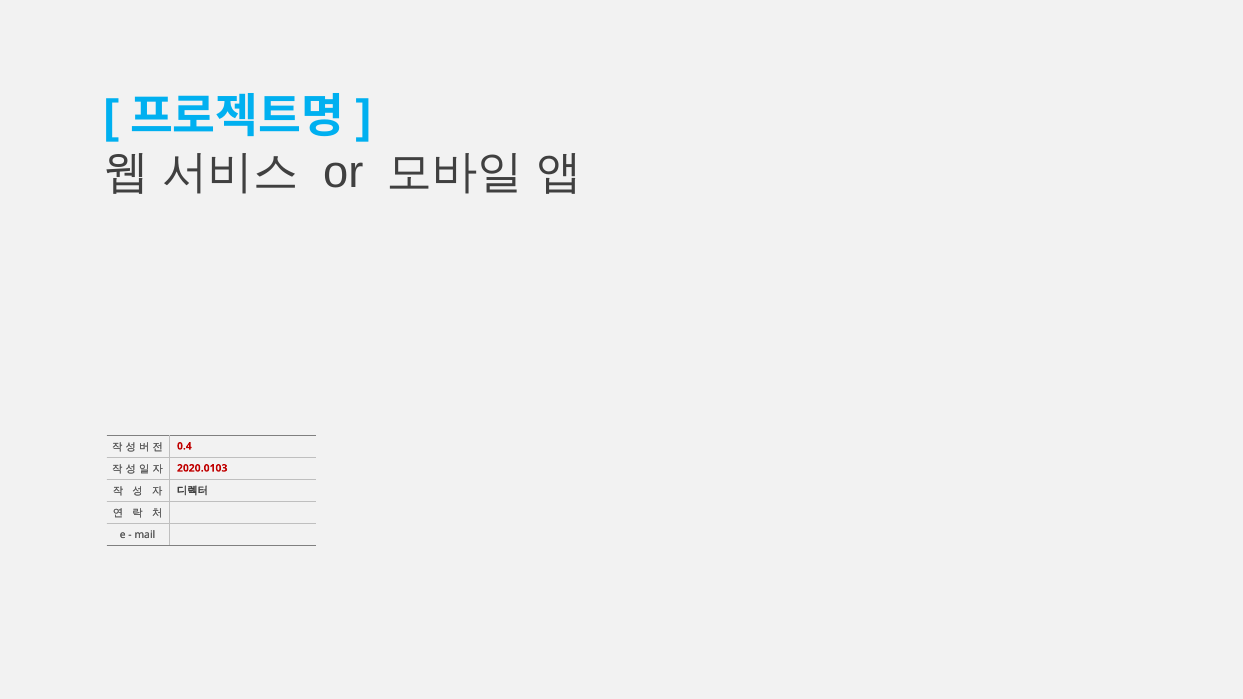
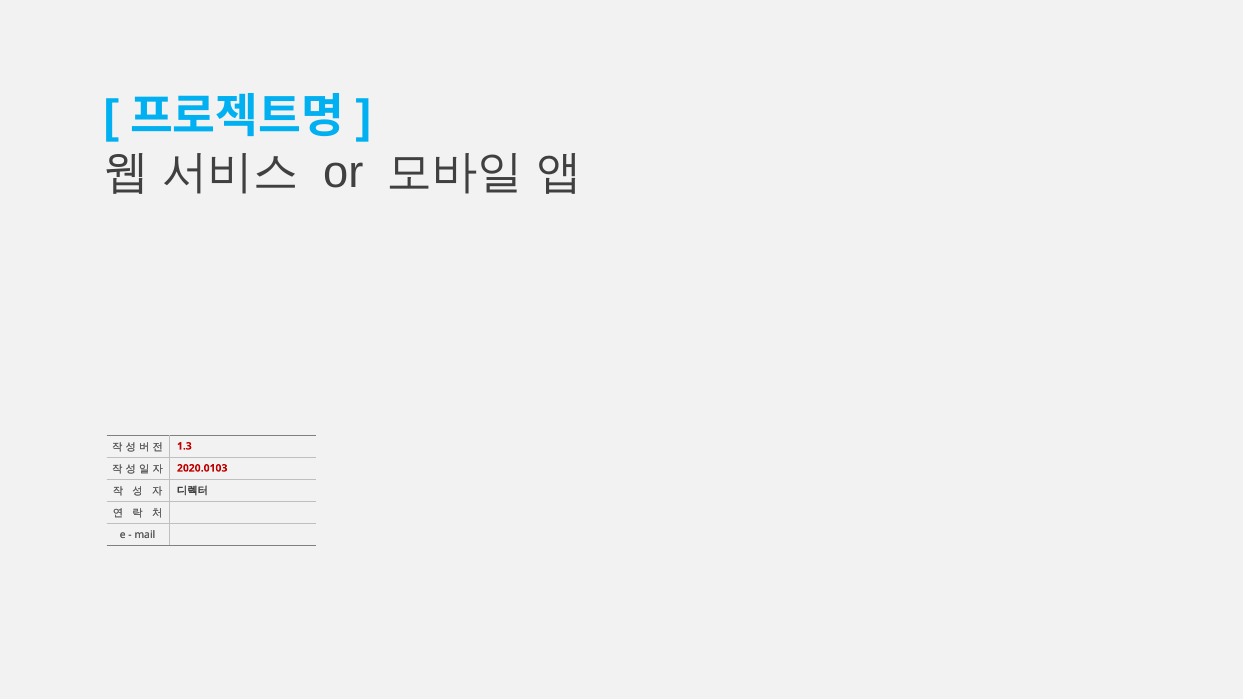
0.4: 0.4 -> 1.3 (184, 446)
